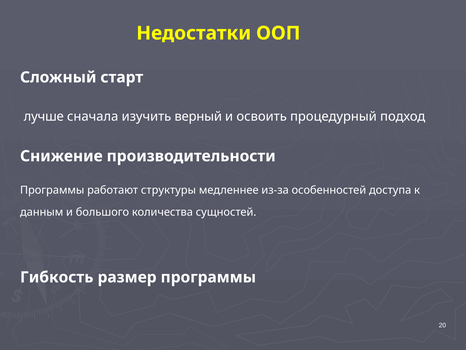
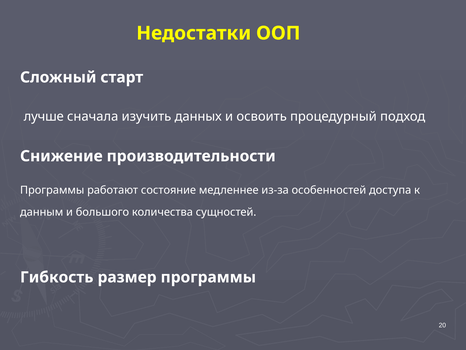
верный: верный -> данных (198, 116)
структуры: структуры -> состояние (169, 190)
